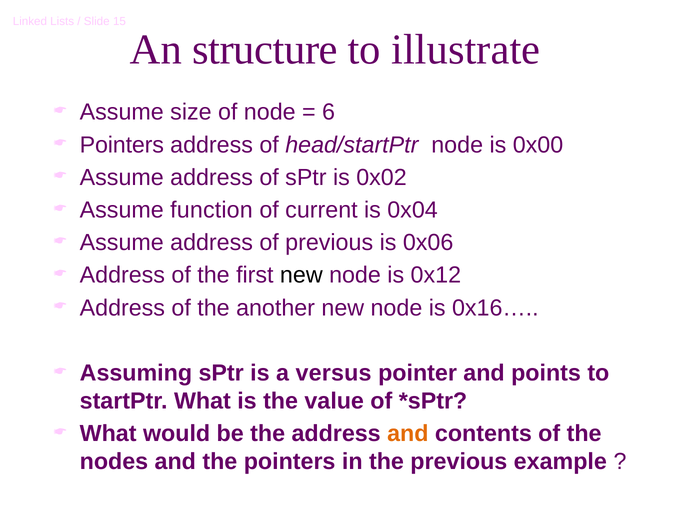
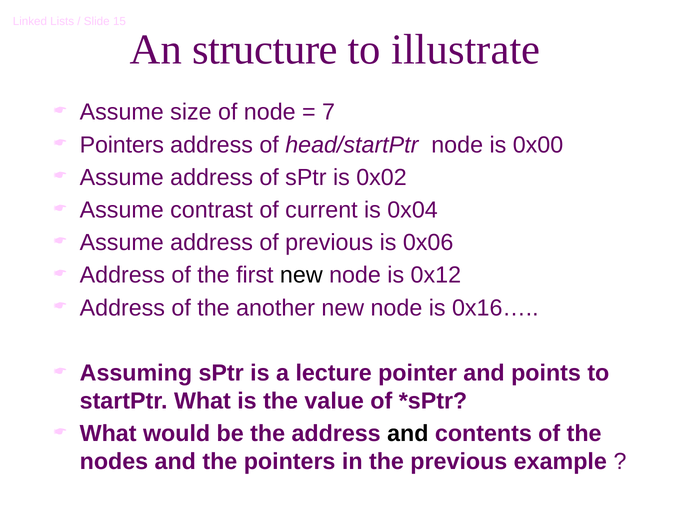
6: 6 -> 7 (329, 112)
function: function -> contrast (212, 210)
versus: versus -> lecture (334, 373)
and colour: orange -> black (408, 433)
